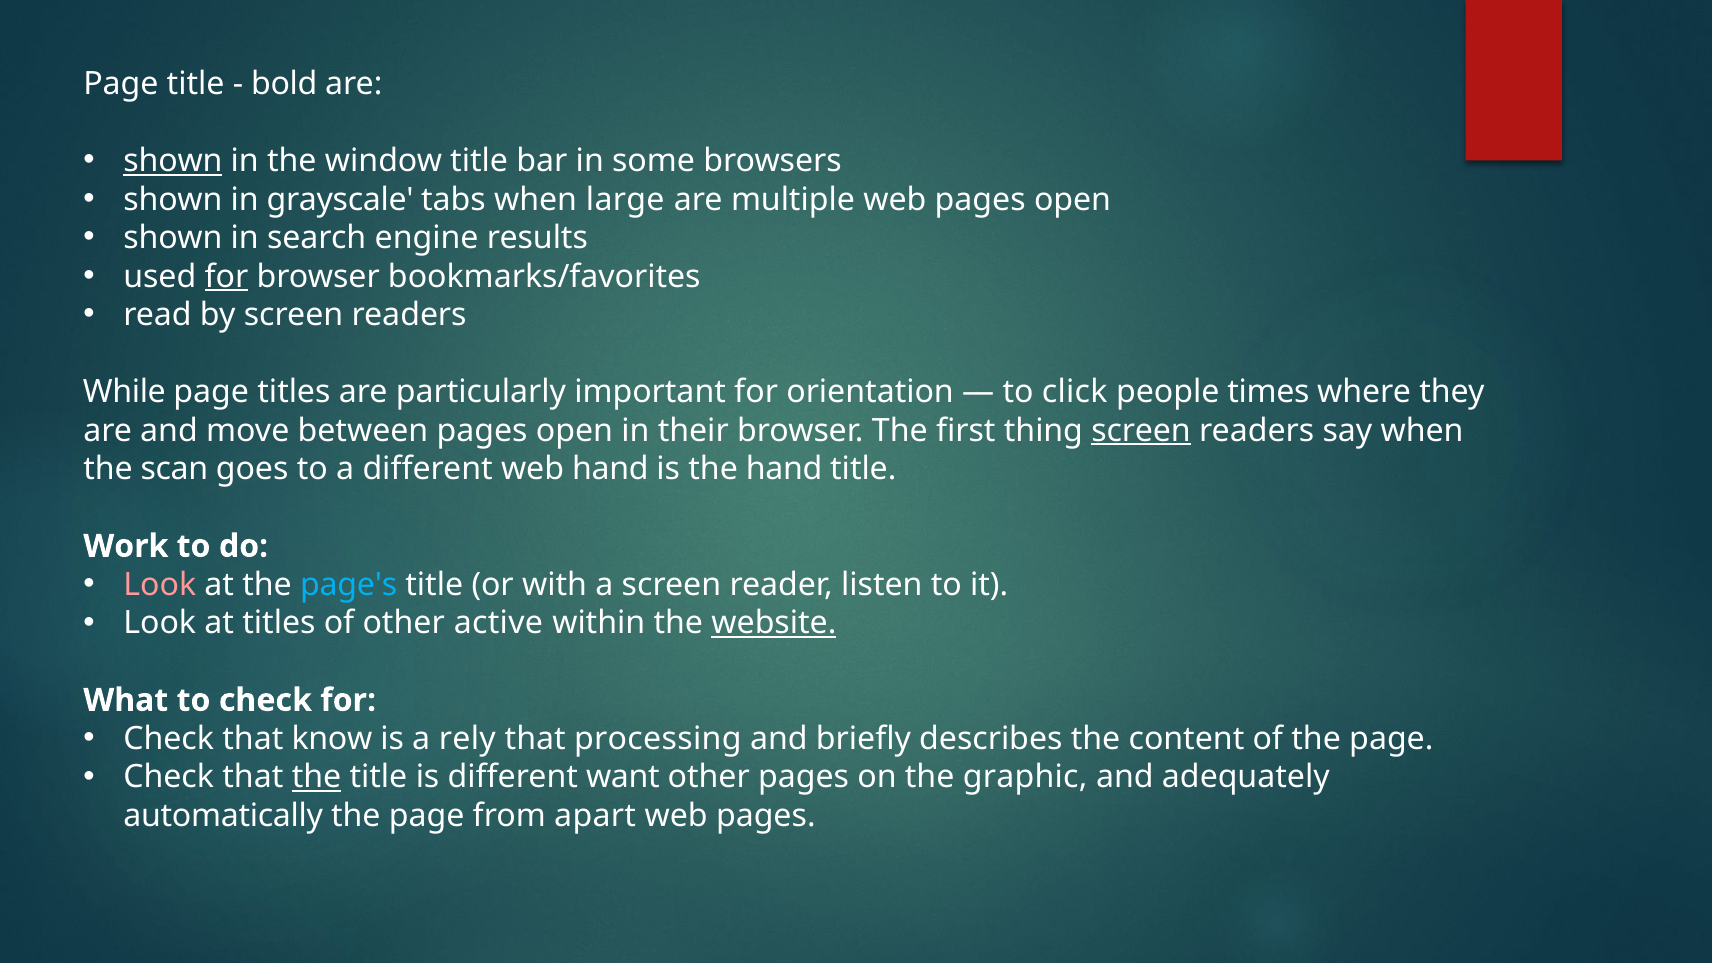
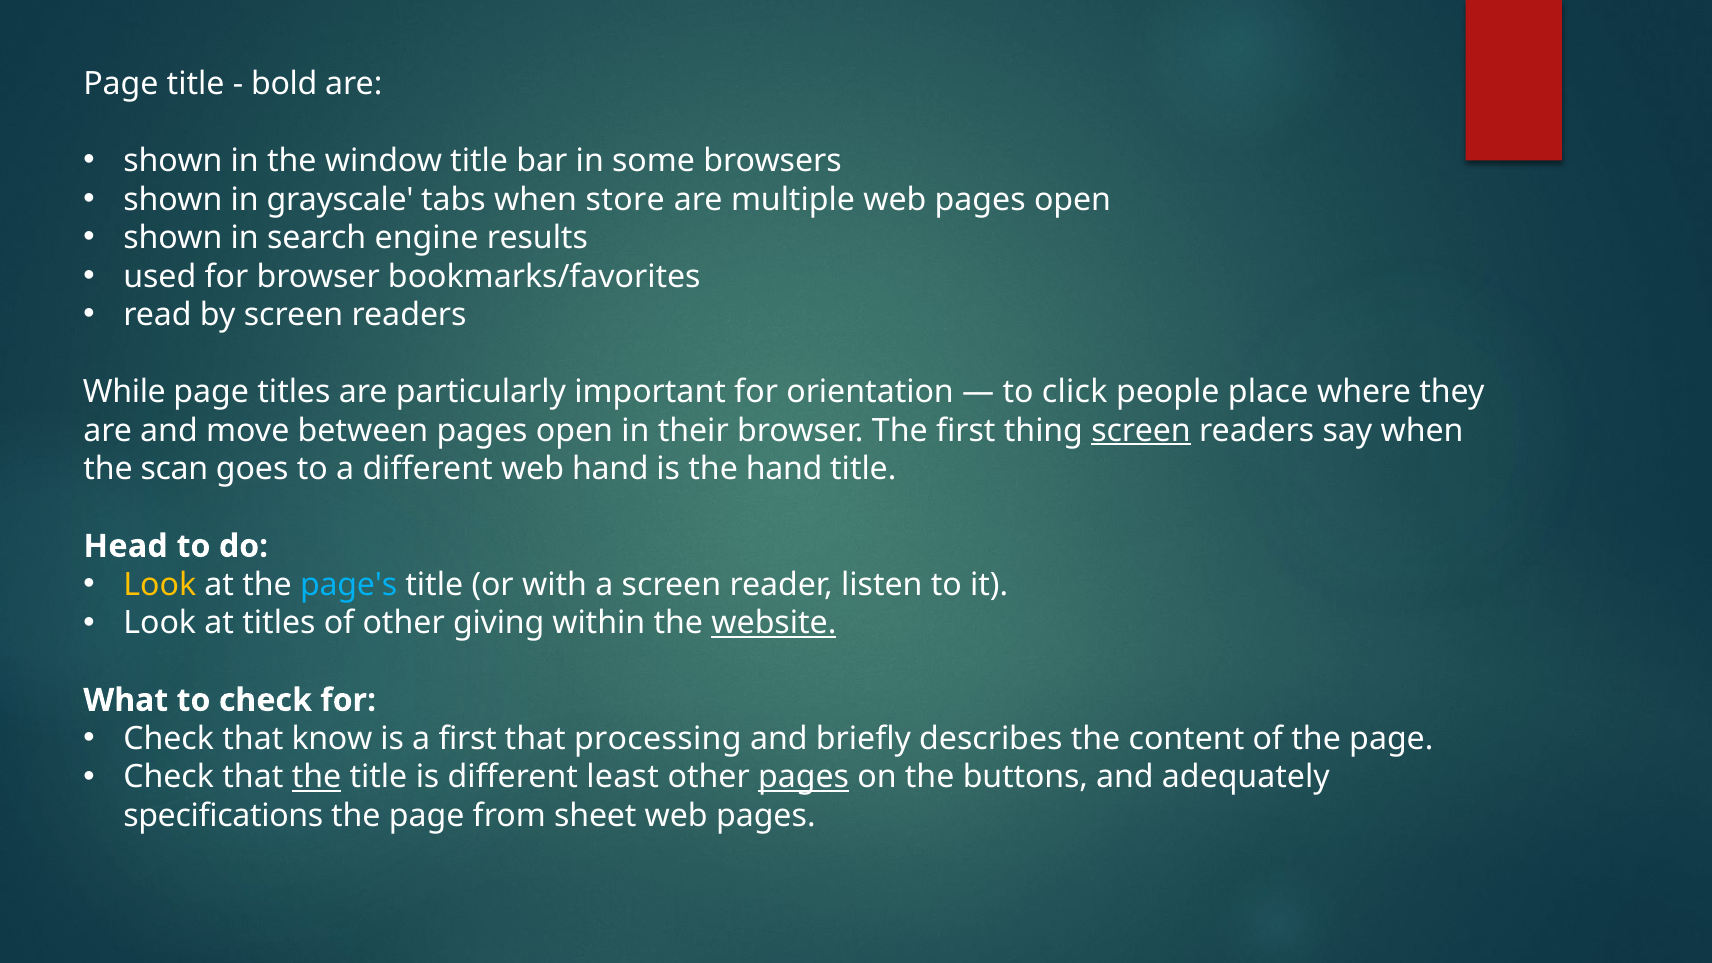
shown underline: present -> none (173, 161)
large: large -> store (625, 199)
for underline: present -> none (226, 277)
times: times -> place (1268, 392)
Work: Work -> Head (126, 546)
Look colour: pink -> yellow (160, 585)
active: active -> giving (499, 623)
a rely: rely -> first (468, 739)
want: want -> least (623, 777)
pages underline: none -> present (804, 777)
graphic: graphic -> buttons (1025, 777)
automatically: automatically -> specifications (223, 816)
apart: apart -> sheet (595, 816)
